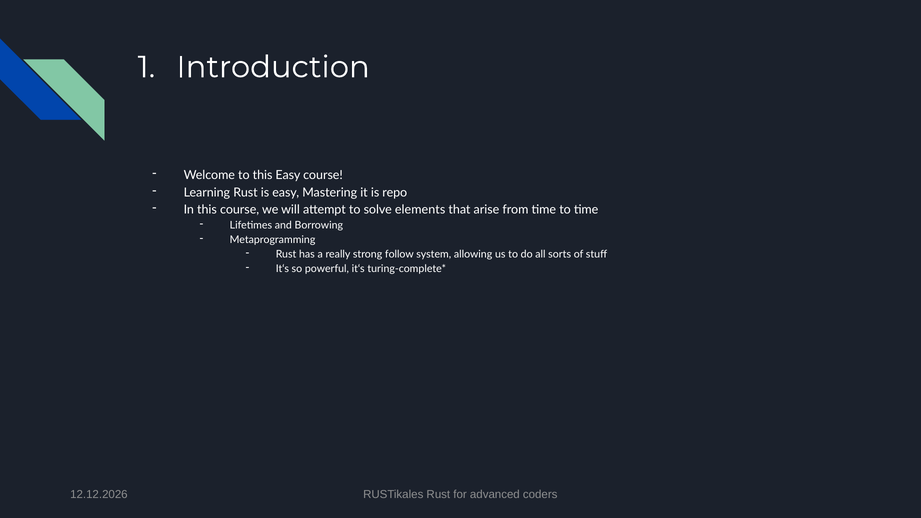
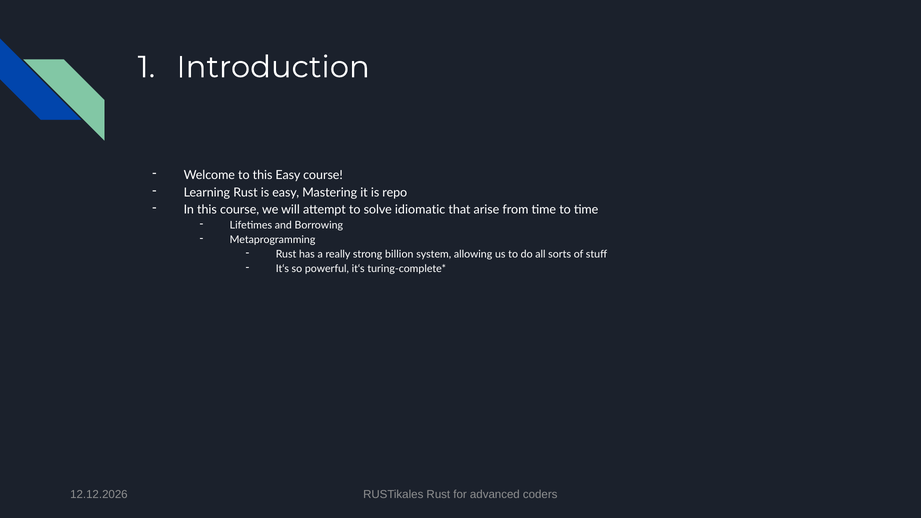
elements: elements -> idiomatic (420, 210)
follow: follow -> billion (399, 254)
